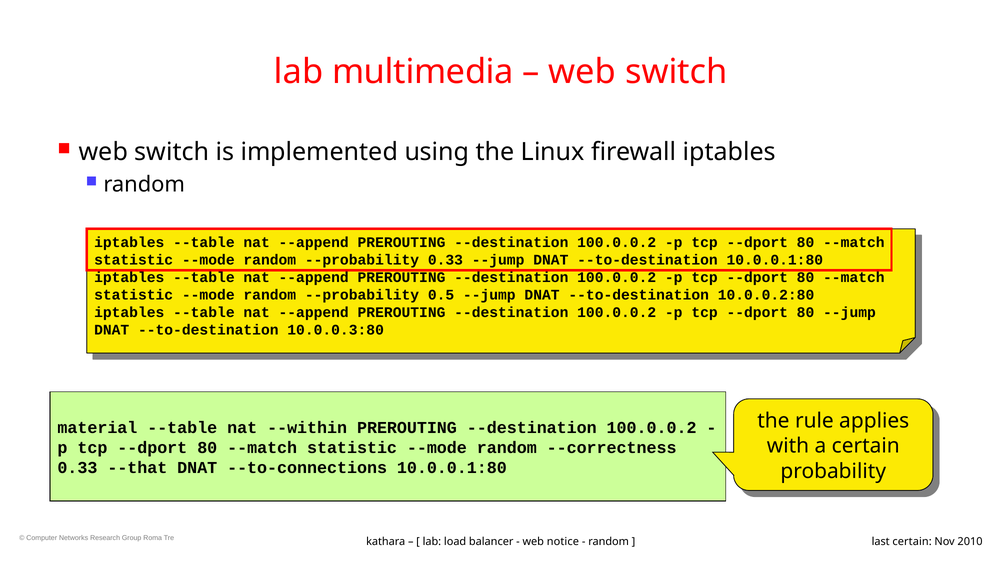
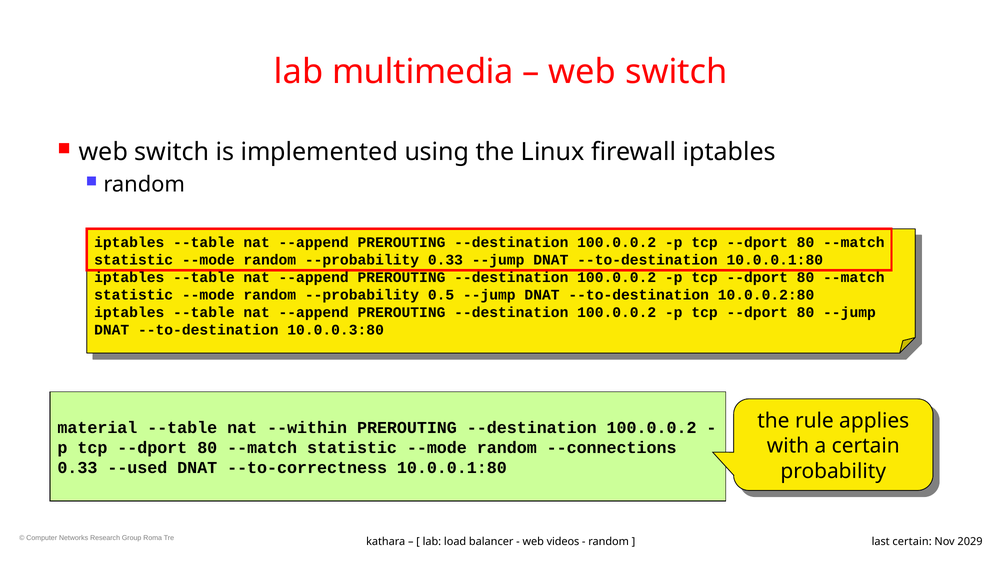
--correctness: --correctness -> --connections (612, 447)
--that: --that -> --used (137, 467)
--to-connections: --to-connections -> --to-correctness (307, 467)
notice: notice -> videos (563, 541)
2010: 2010 -> 2029 (970, 541)
